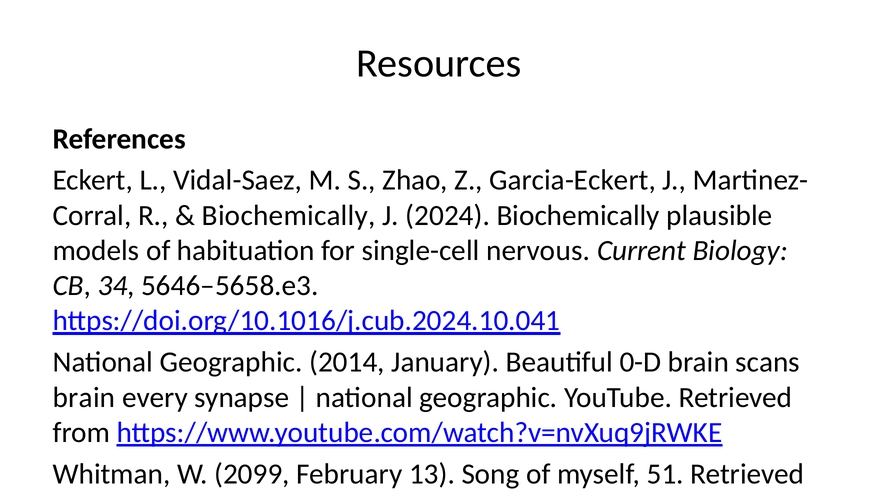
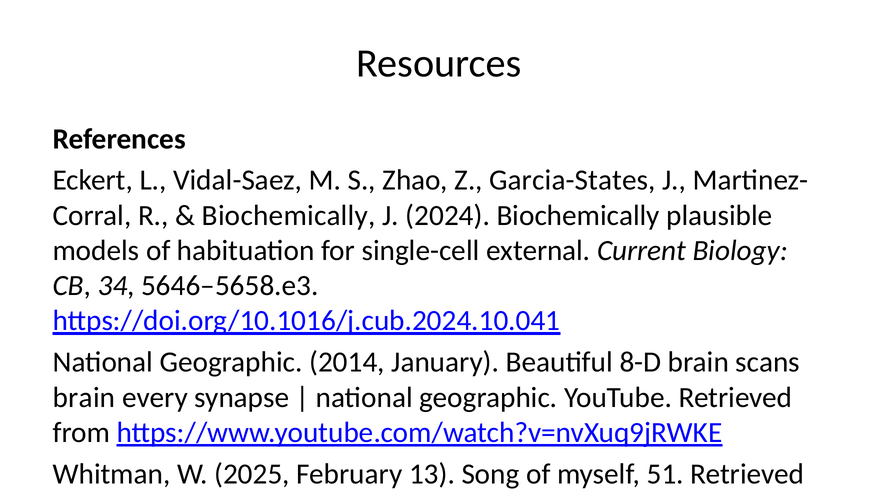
Garcia-Eckert: Garcia-Eckert -> Garcia-States (572, 180)
nervous: nervous -> external (538, 250)
0-D: 0-D -> 8-D (640, 362)
W 2099: 2099 -> 2025 (252, 474)
